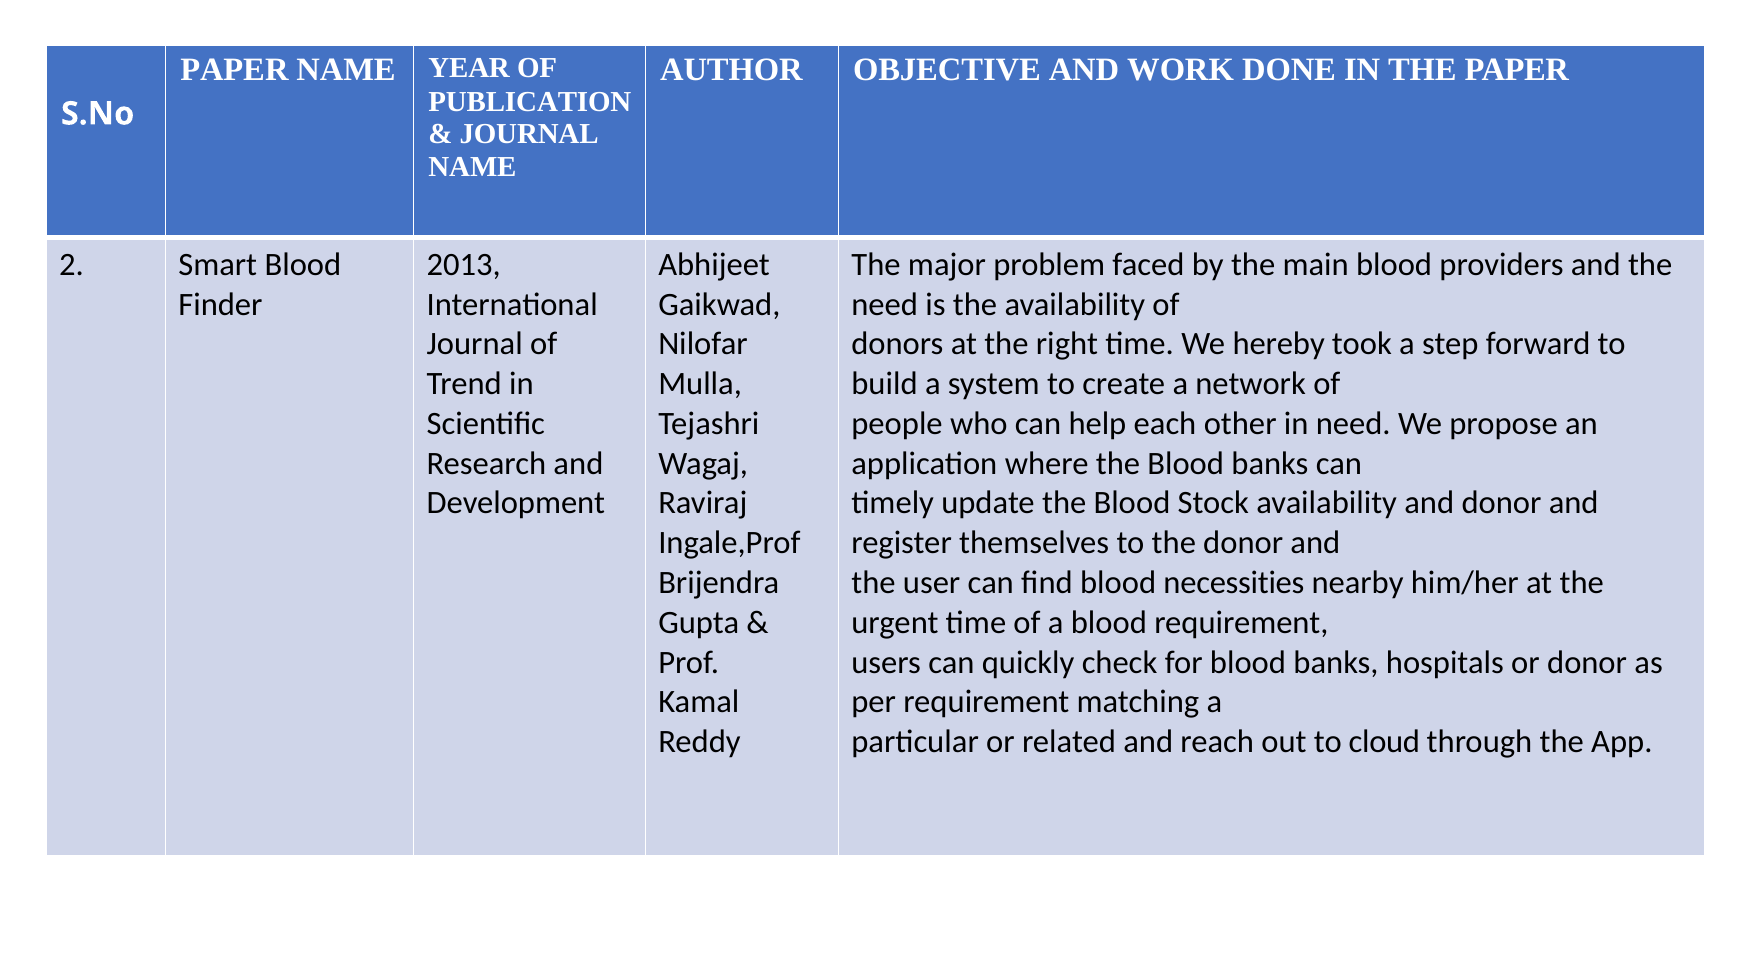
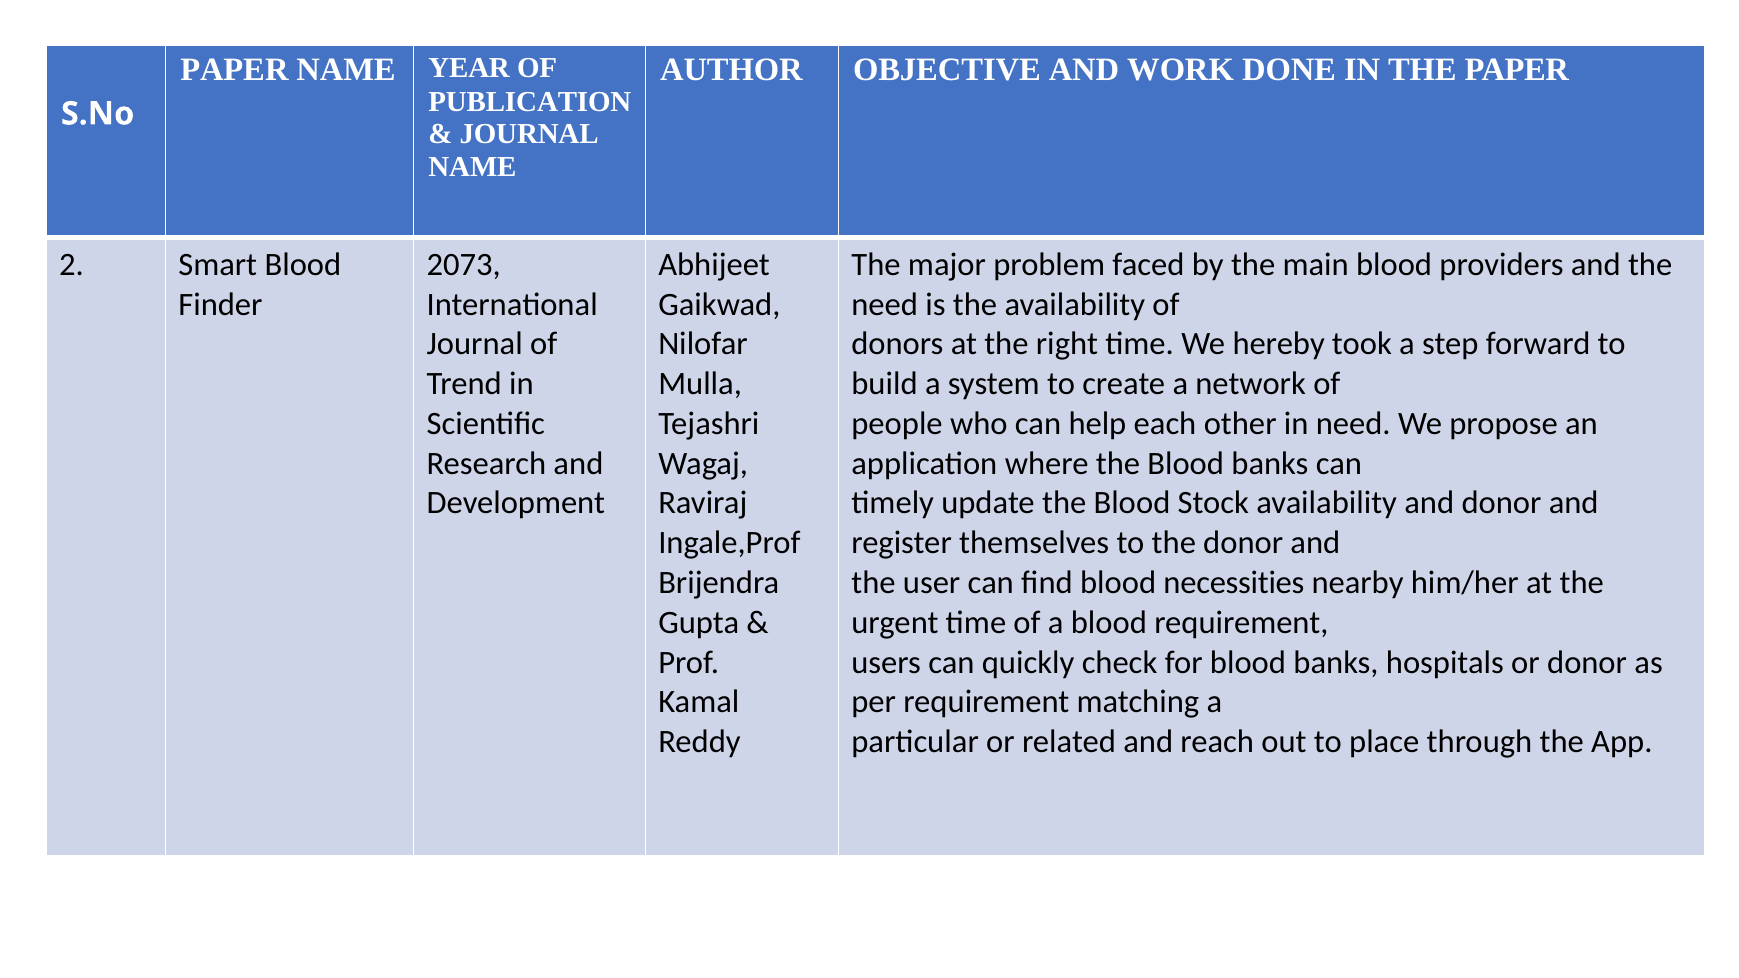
2013: 2013 -> 2073 (464, 265)
cloud: cloud -> place (1384, 742)
